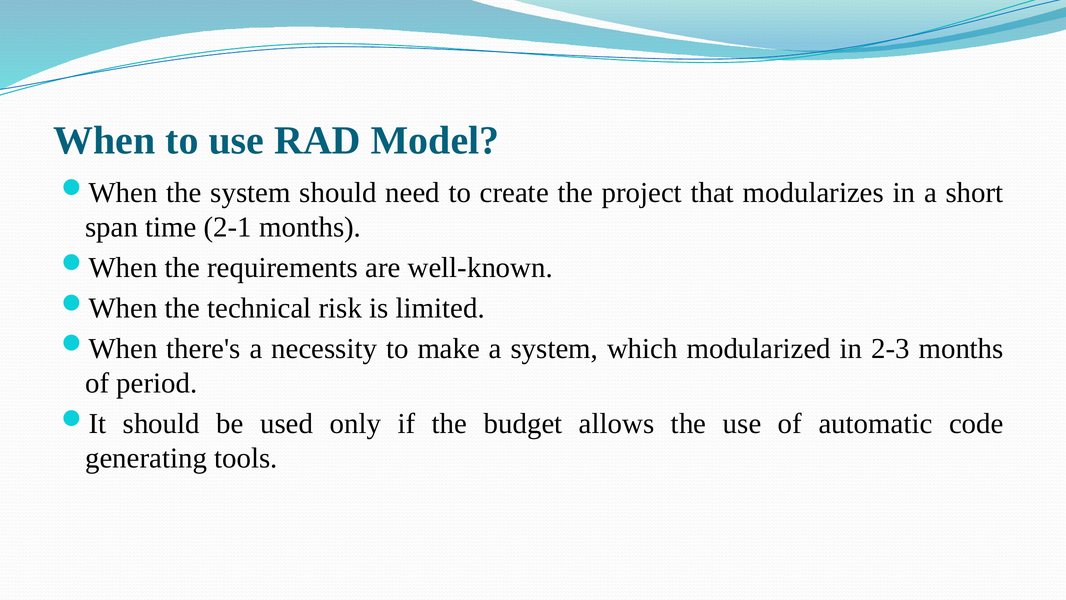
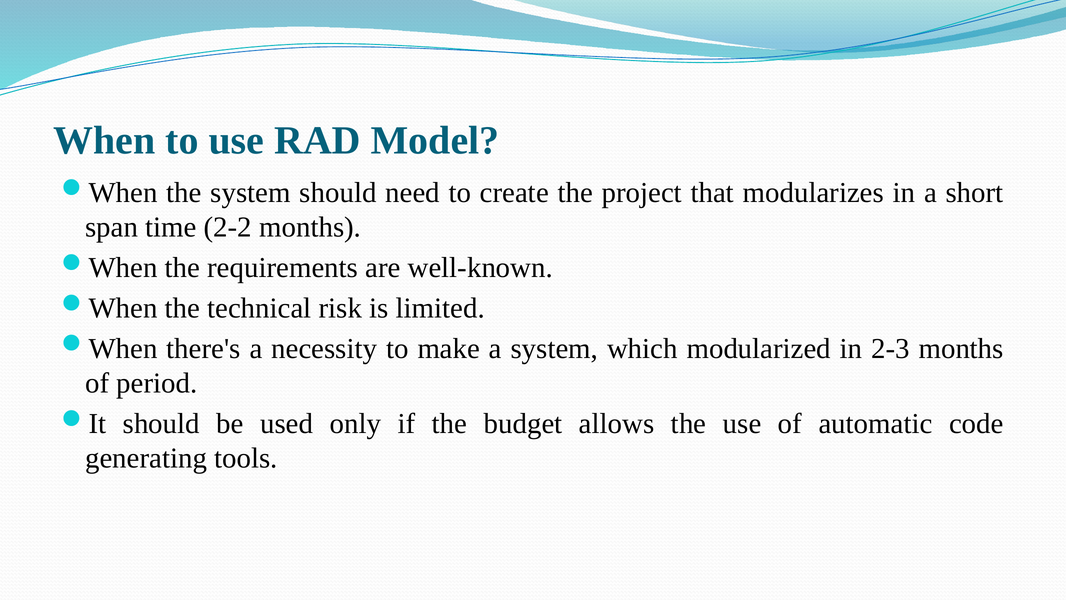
2-1: 2-1 -> 2-2 (228, 227)
